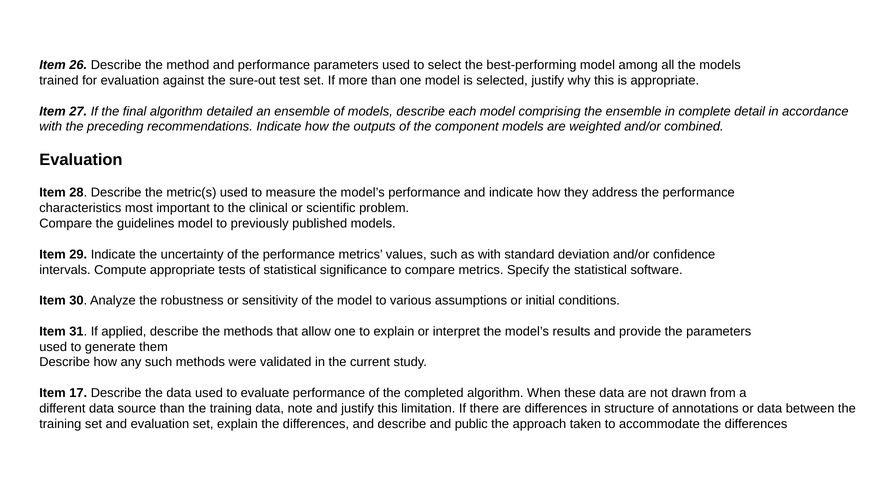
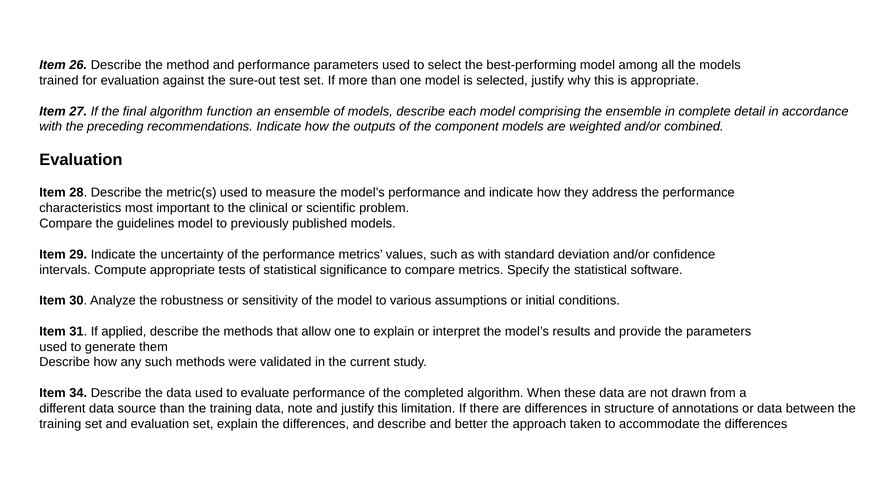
detailed: detailed -> function (230, 111)
17: 17 -> 34 (78, 393)
public: public -> better (471, 424)
